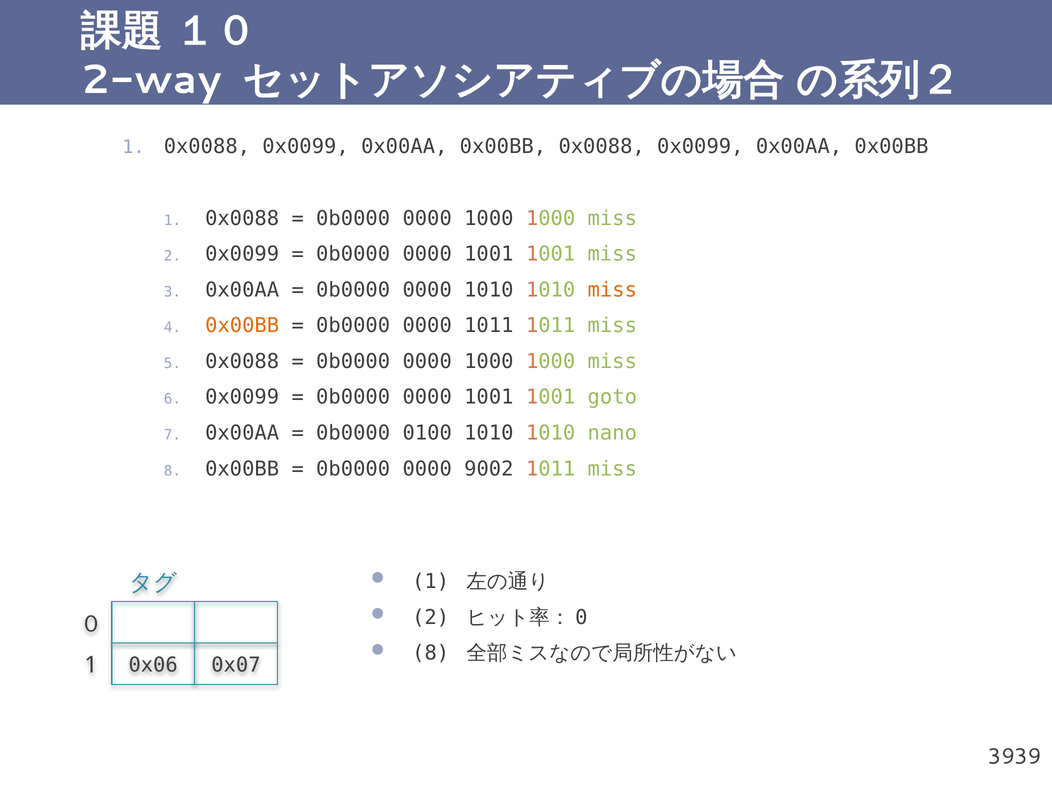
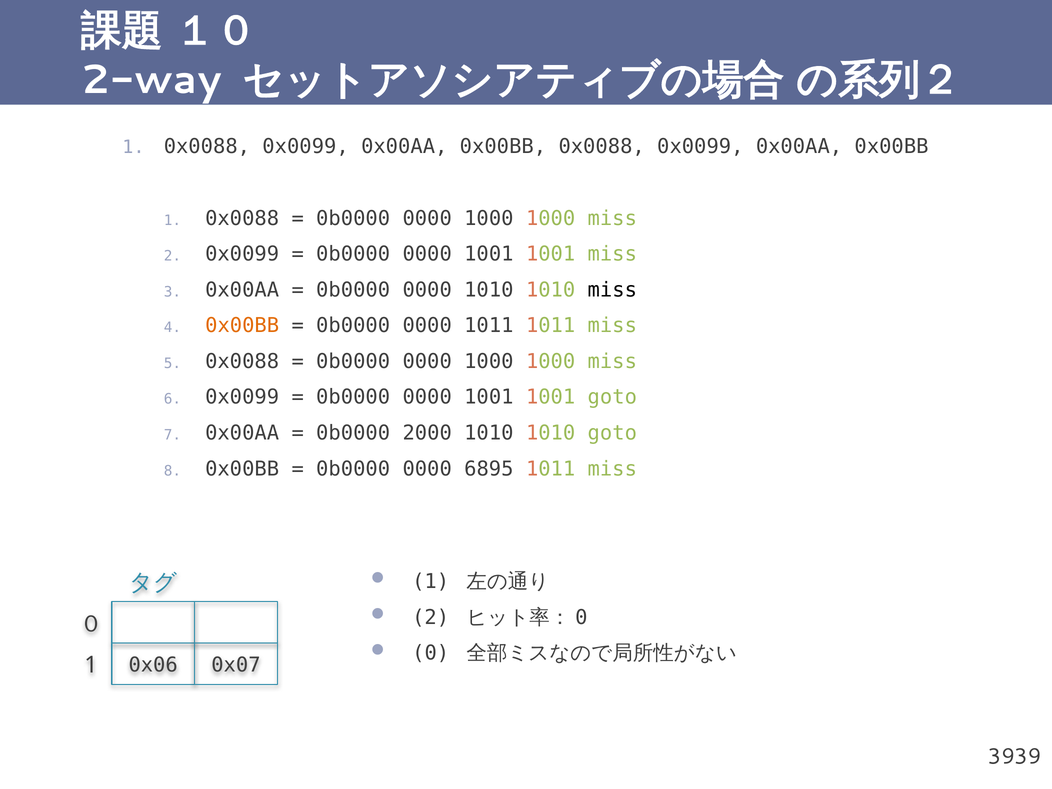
miss colour: orange -> black (612, 290)
0100: 0100 -> 2000 (427, 433)
1010 nano: nano -> goto (612, 433)
9002: 9002 -> 6895 (489, 469)
8: 8 -> 0 (431, 653)
